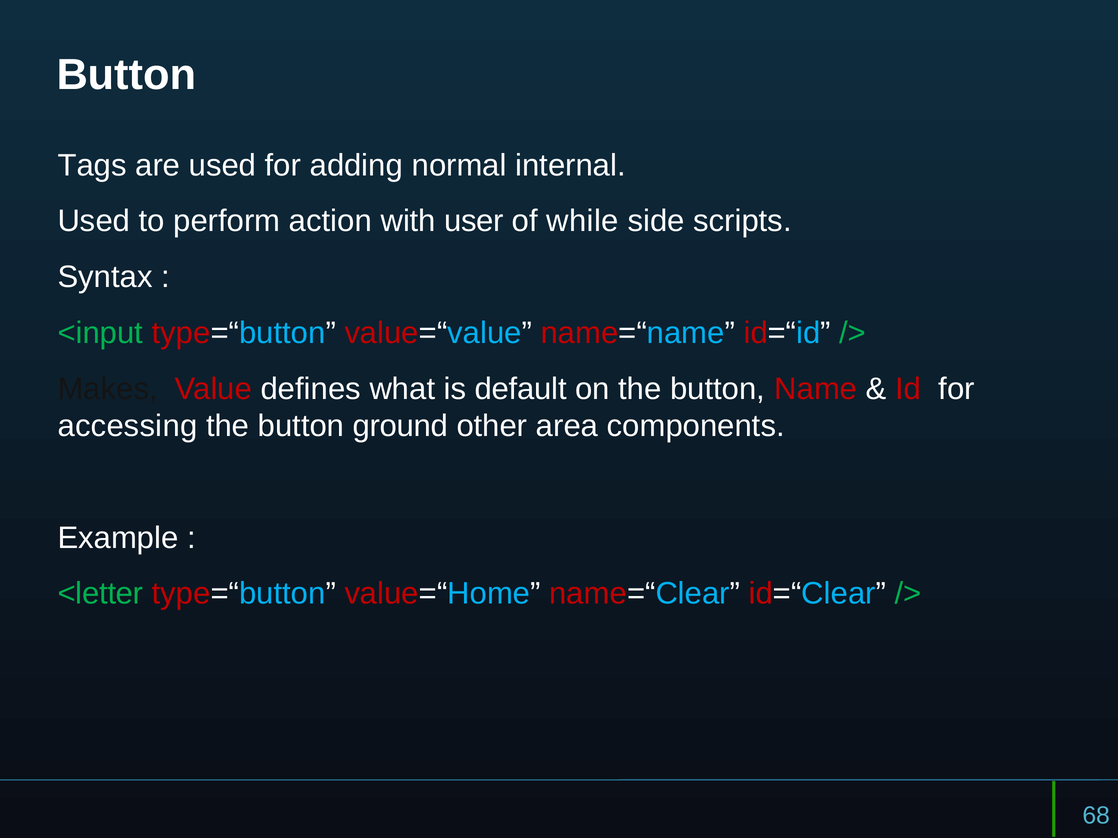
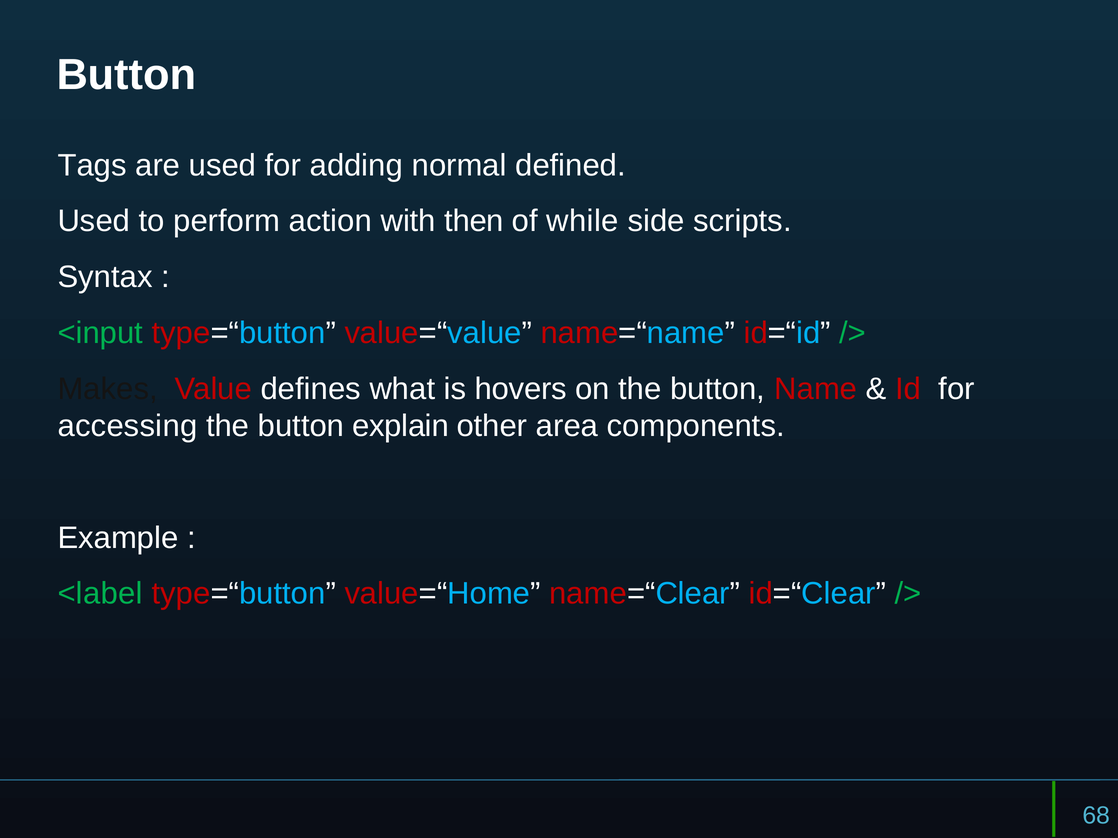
internal: internal -> defined (571, 165)
user: user -> then (474, 221)
default: default -> hovers (521, 389)
ground: ground -> explain (401, 426)
<letter: <letter -> <label (100, 594)
